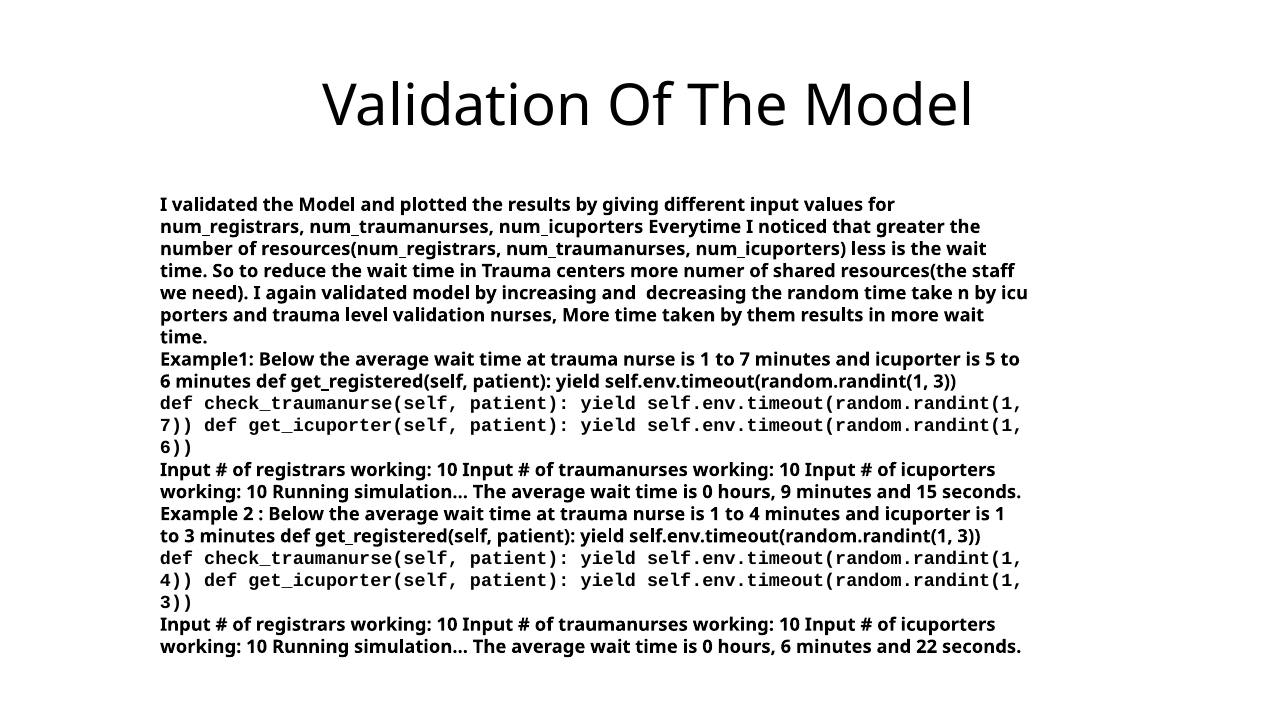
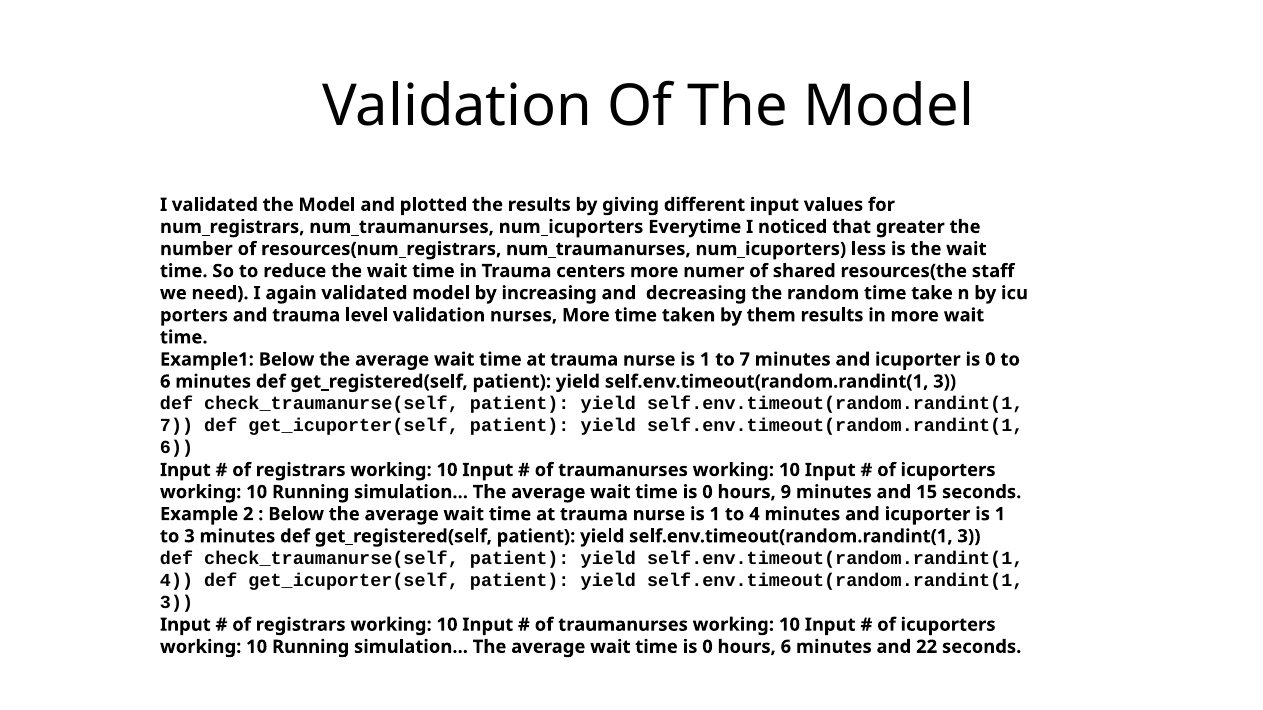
icuporter is 5: 5 -> 0 (990, 360)
